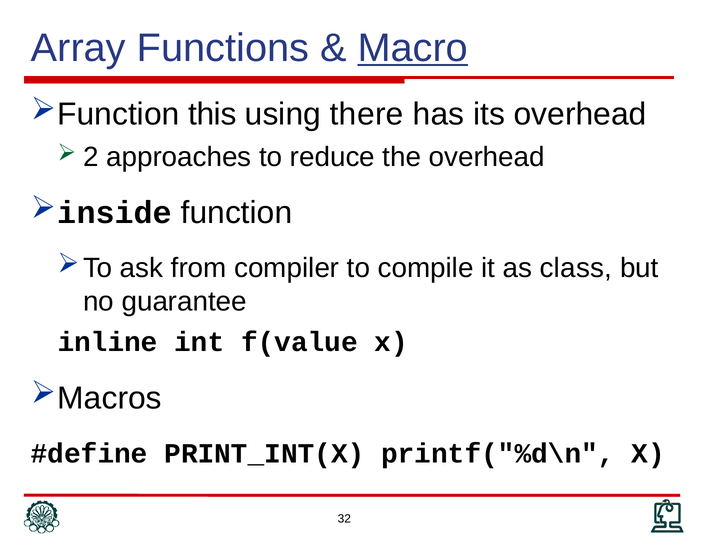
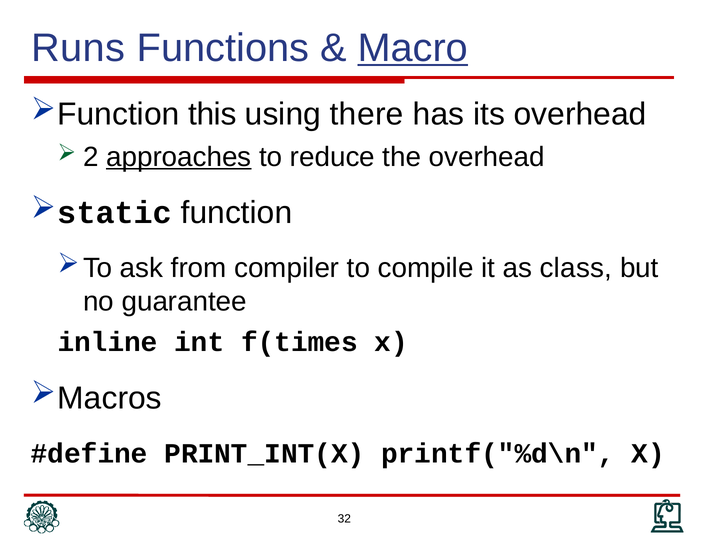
Array: Array -> Runs (78, 48)
approaches underline: none -> present (179, 157)
inside: inside -> static (115, 213)
f(value: f(value -> f(times (299, 342)
